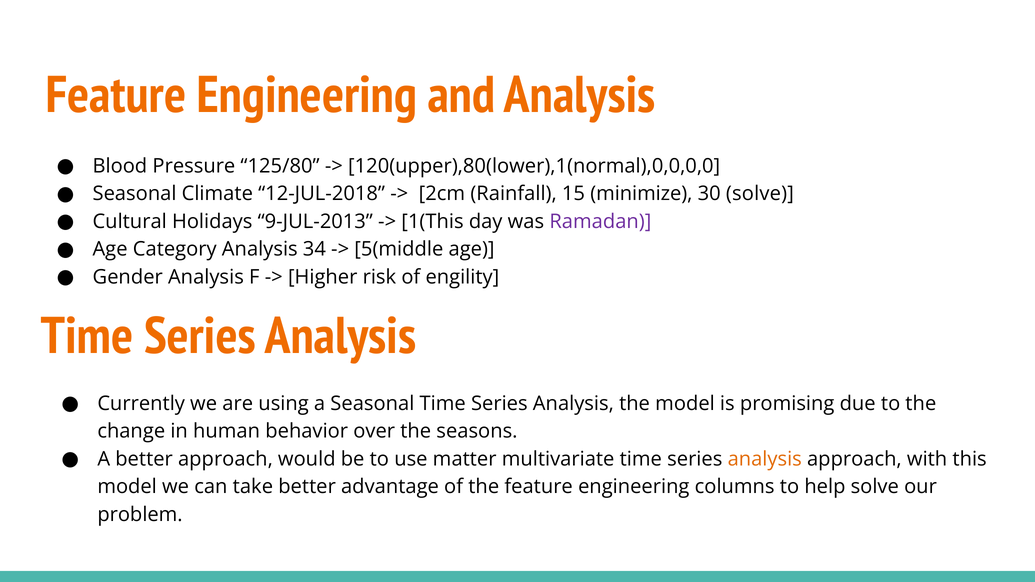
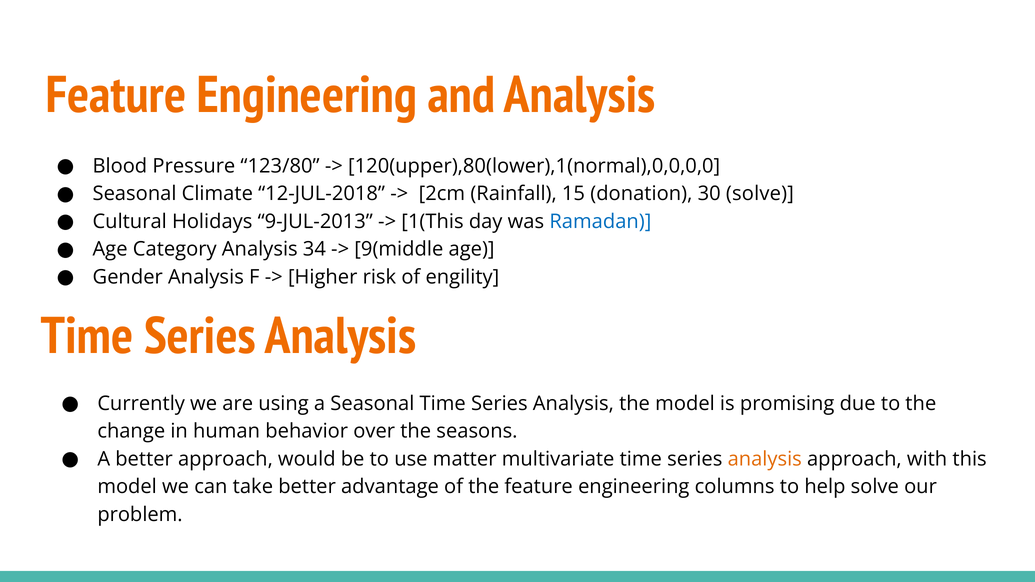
125/80: 125/80 -> 123/80 (280, 166)
minimize: minimize -> donation (641, 194)
Ramadan colour: purple -> blue (600, 222)
5(middle: 5(middle -> 9(middle (399, 249)
